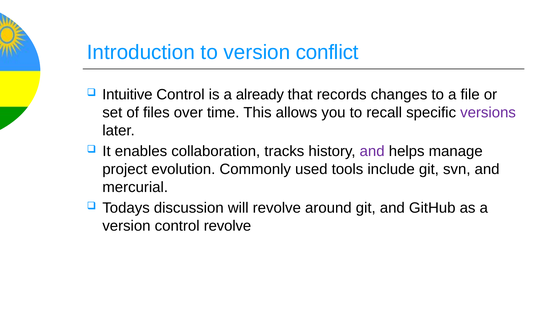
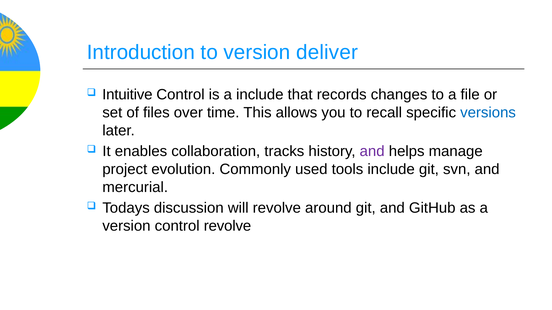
conflict: conflict -> deliver (327, 52)
a already: already -> include (260, 95)
versions colour: purple -> blue (488, 113)
